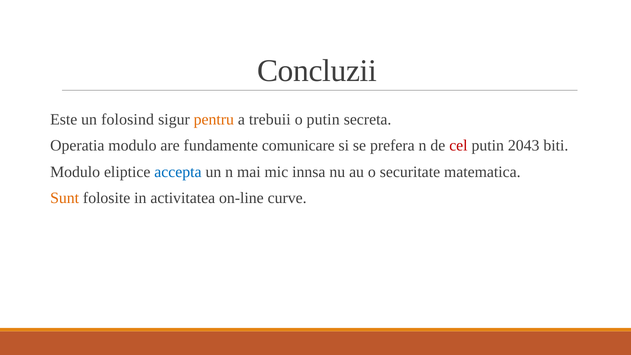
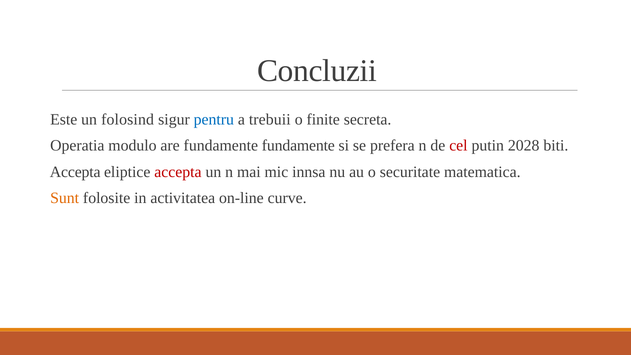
pentru colour: orange -> blue (214, 119)
o putin: putin -> finite (323, 119)
fundamente comunicare: comunicare -> fundamente (298, 146)
2043: 2043 -> 2028 (524, 146)
Modulo: Modulo -> Accepta (75, 172)
accepta colour: blue -> red (178, 172)
